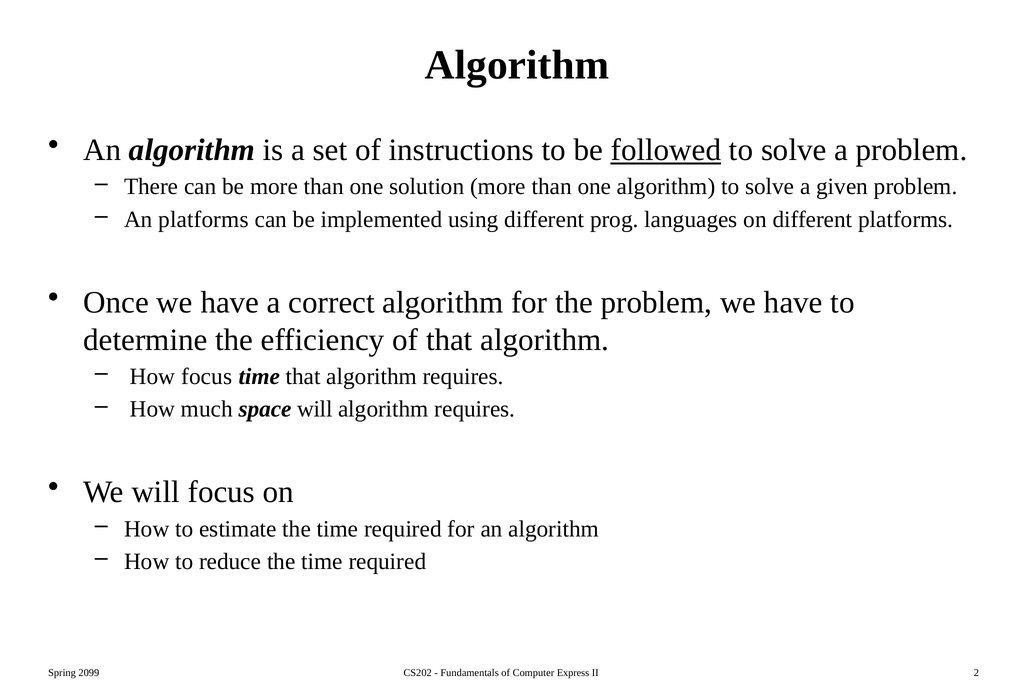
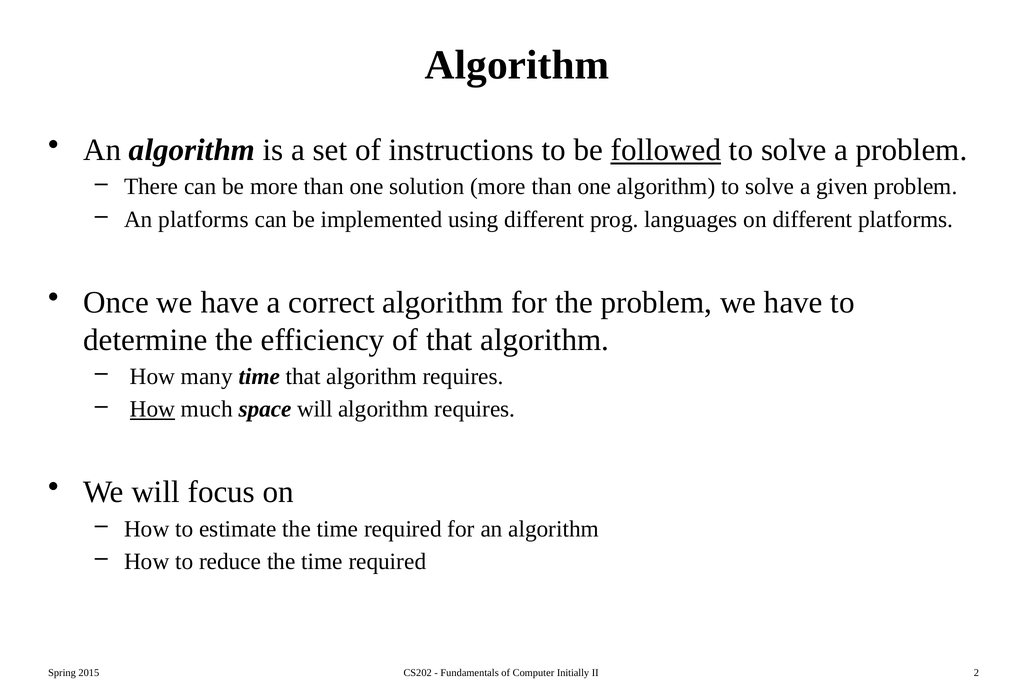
How focus: focus -> many (207, 376)
How underline: none -> present (152, 409)
2099: 2099 -> 2015 (89, 673)
Express: Express -> Initially (573, 673)
